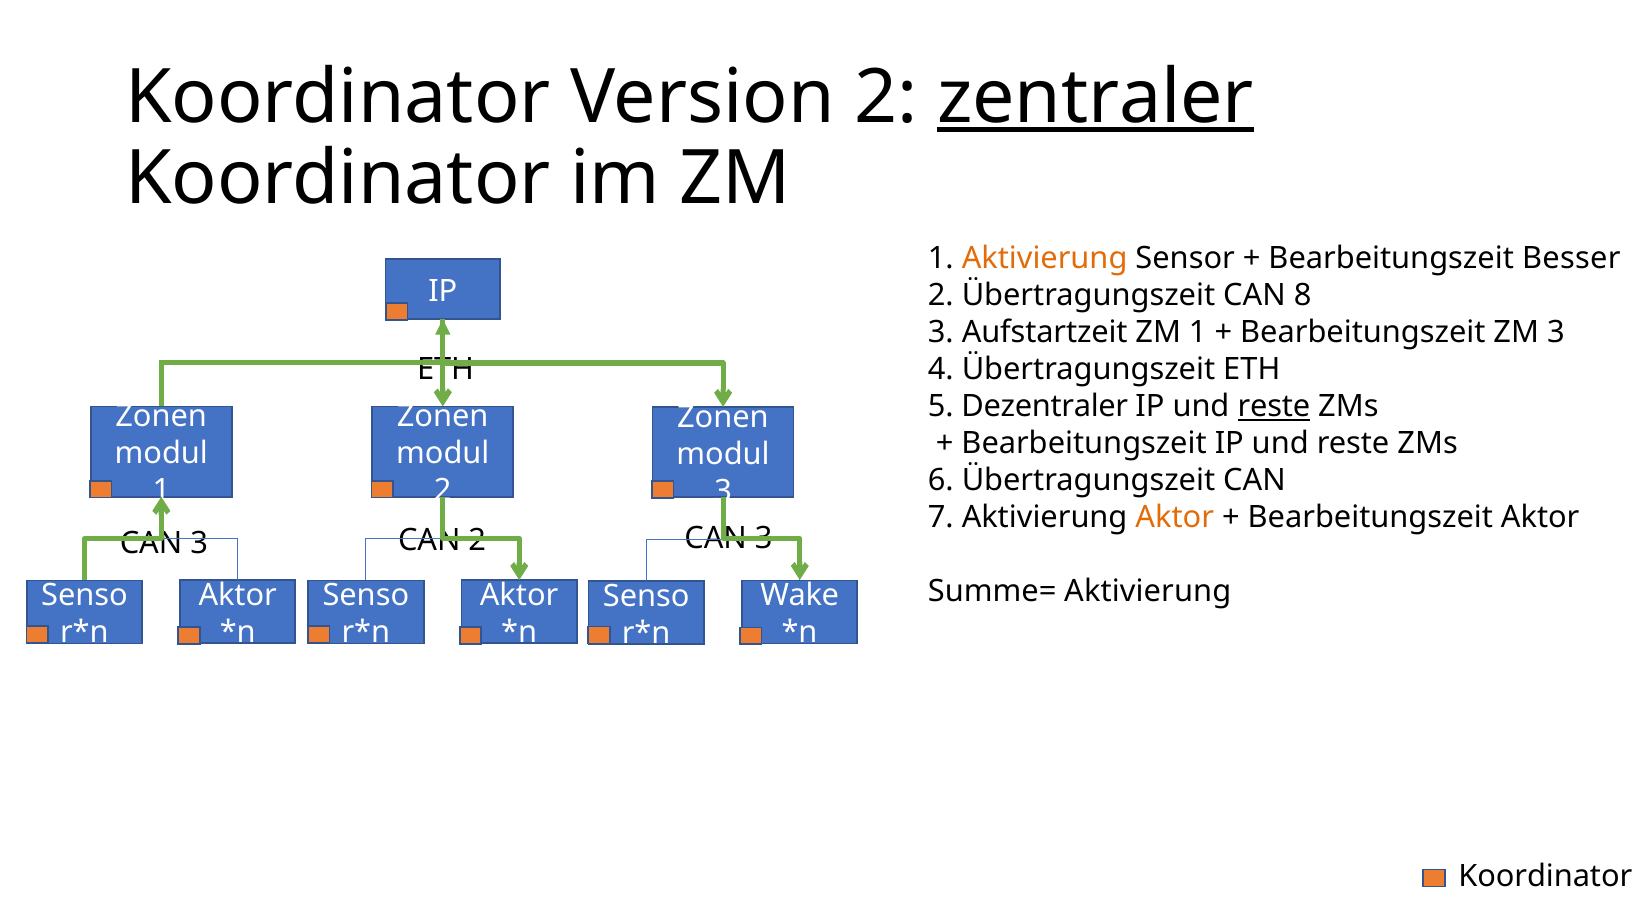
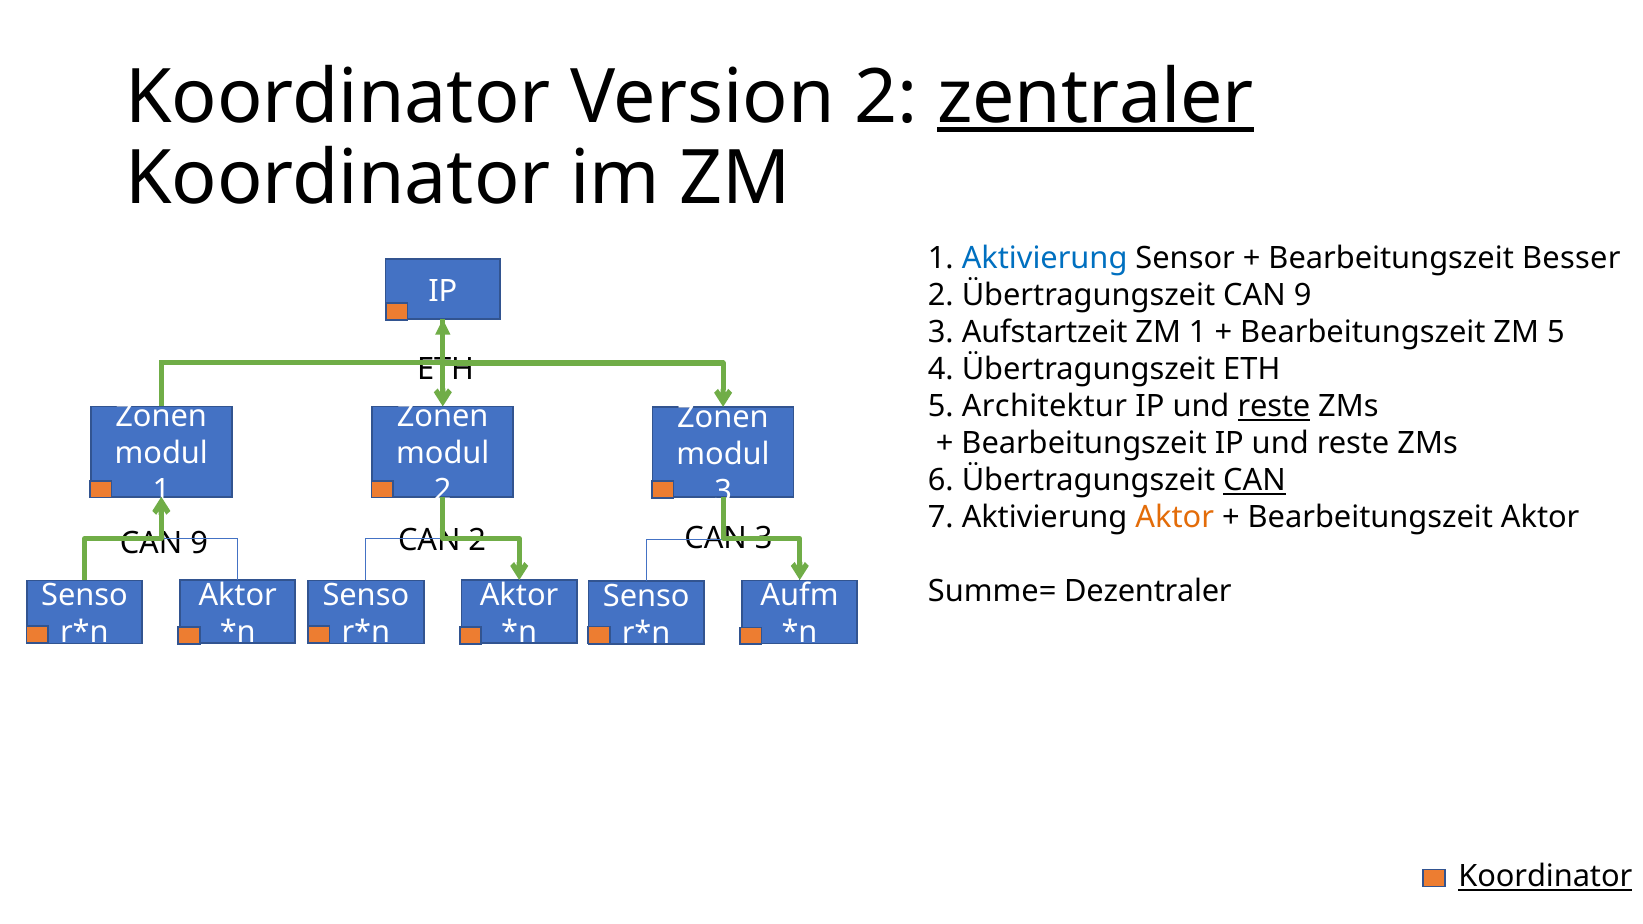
Aktivierung colour: orange -> blue (1045, 259)
Übertragungszeit CAN 8: 8 -> 9 (1303, 296)
ZM 3: 3 -> 5 (1556, 333)
Dezentraler: Dezentraler -> Architektur (1044, 407)
CAN underline: none -> present (1255, 481)
3: 3 -> 9 (199, 543)
Summe= Aktivierung: Aktivierung -> Dezentraler (1148, 591)
Wake: Wake -> Aufm (799, 596)
Koordinator underline: none -> present (1545, 877)
